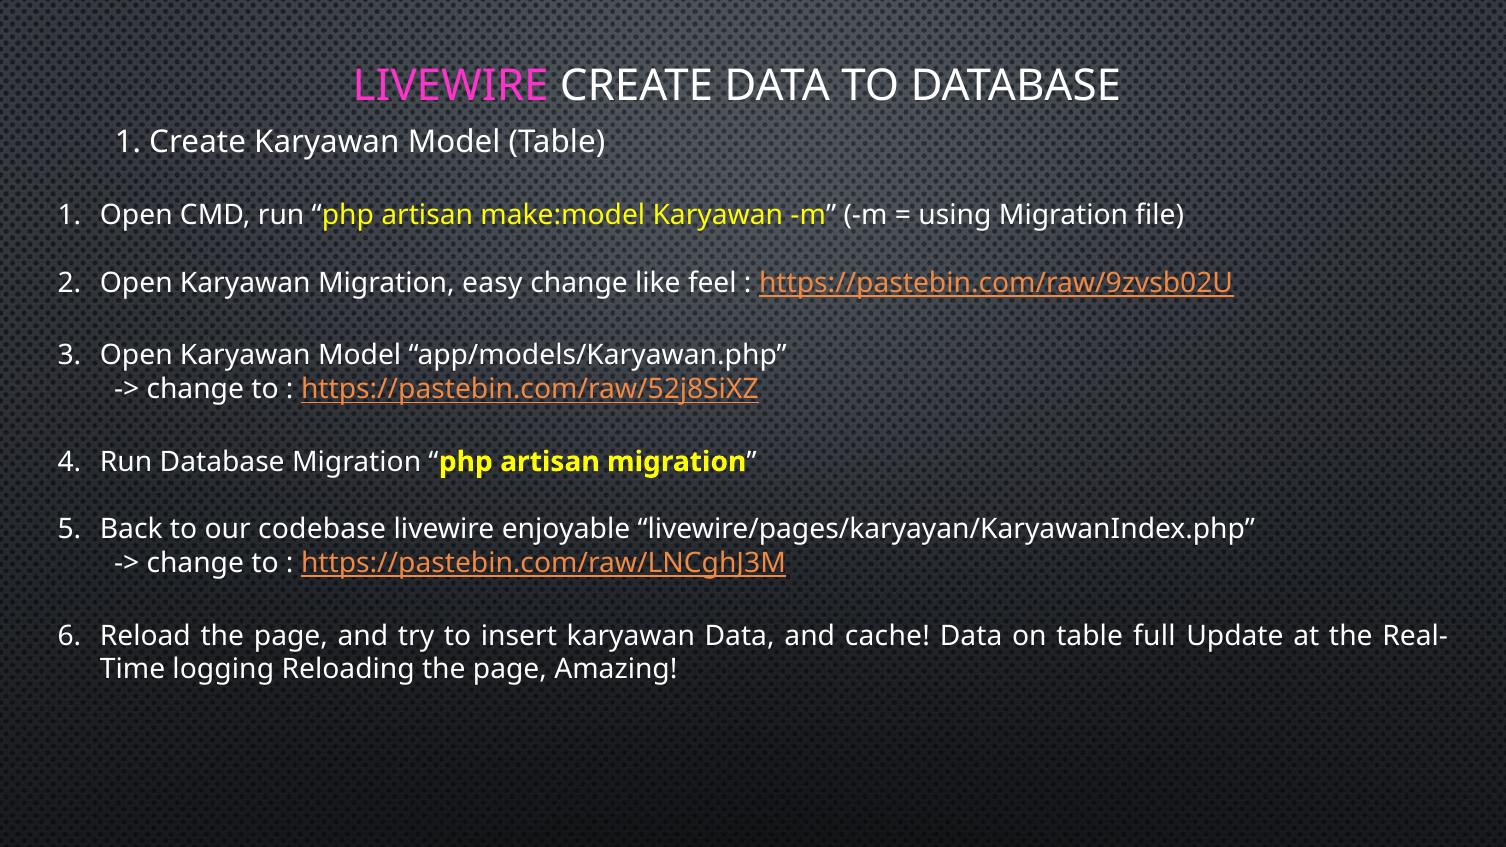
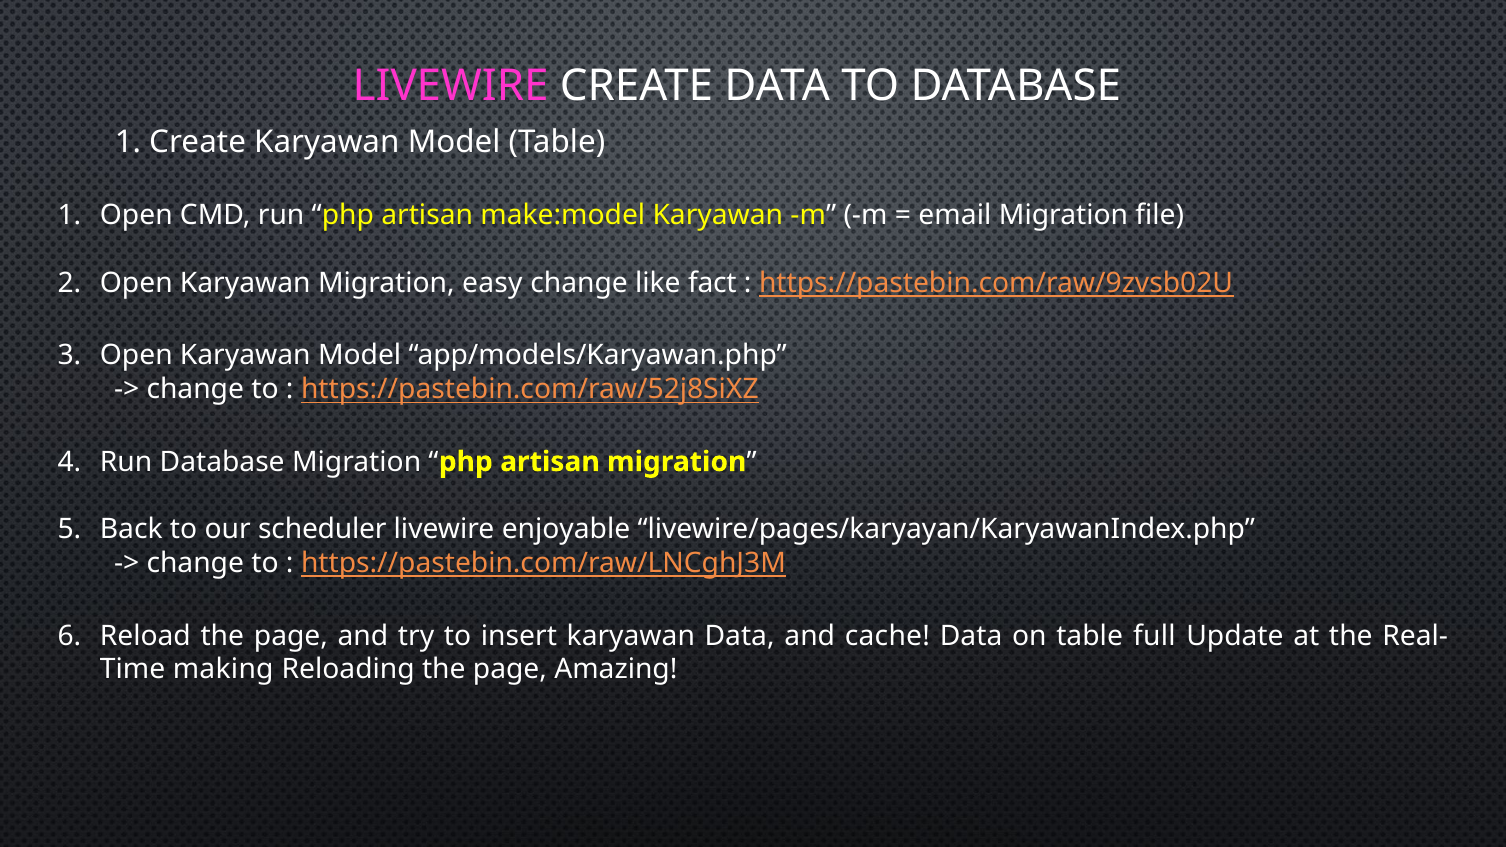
using: using -> email (955, 216)
feel: feel -> fact (712, 283)
codebase: codebase -> scheduler (322, 530)
logging: logging -> making (223, 670)
